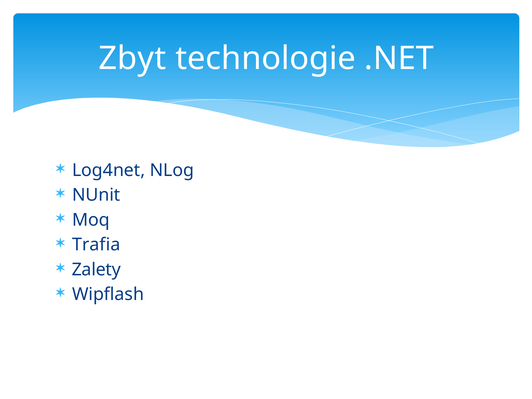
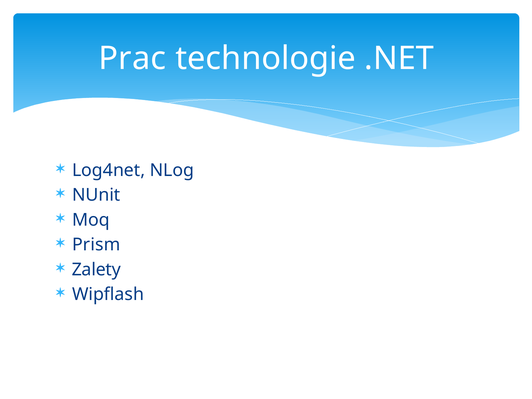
Zbyt: Zbyt -> Prac (132, 58)
Trafia: Trafia -> Prism (96, 245)
